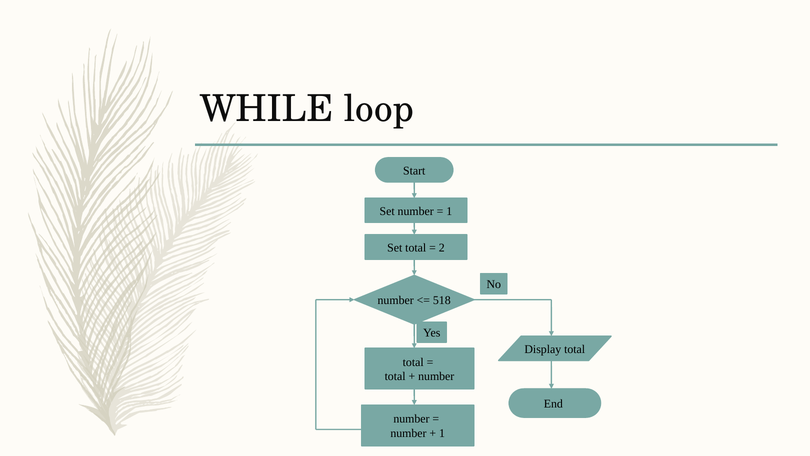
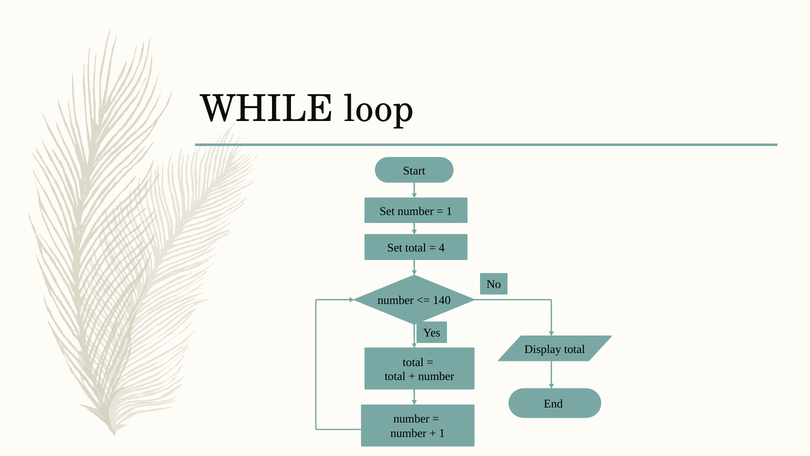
2: 2 -> 4 (442, 248)
518: 518 -> 140 (442, 300)
